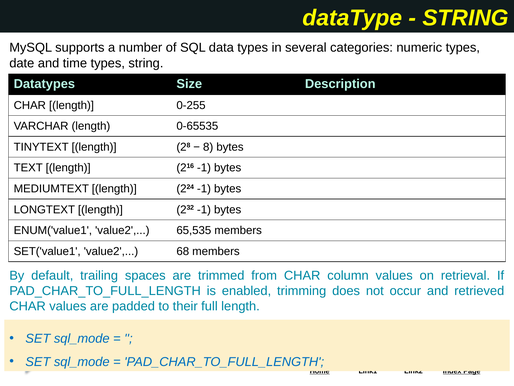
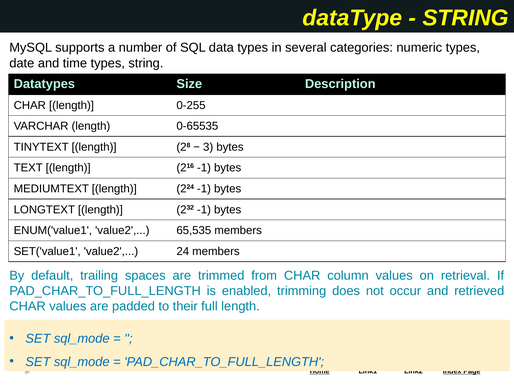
8: 8 -> 3 (208, 147)
68: 68 -> 24 (183, 251)
